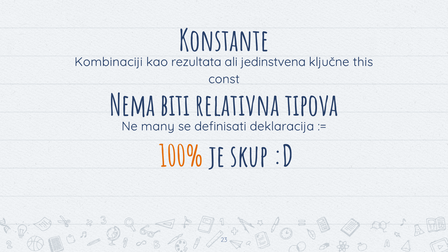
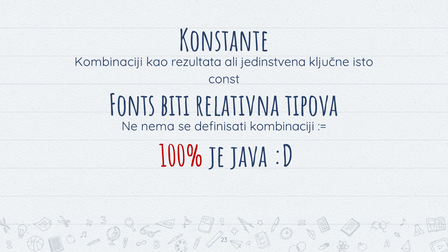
this: this -> isto (363, 62)
Nema: Nema -> Fonts (132, 106)
many: many -> nema (158, 126)
definisati deklaracija: deklaracija -> kombinaciji (282, 126)
100% colour: orange -> red (181, 157)
skup: skup -> java (249, 157)
